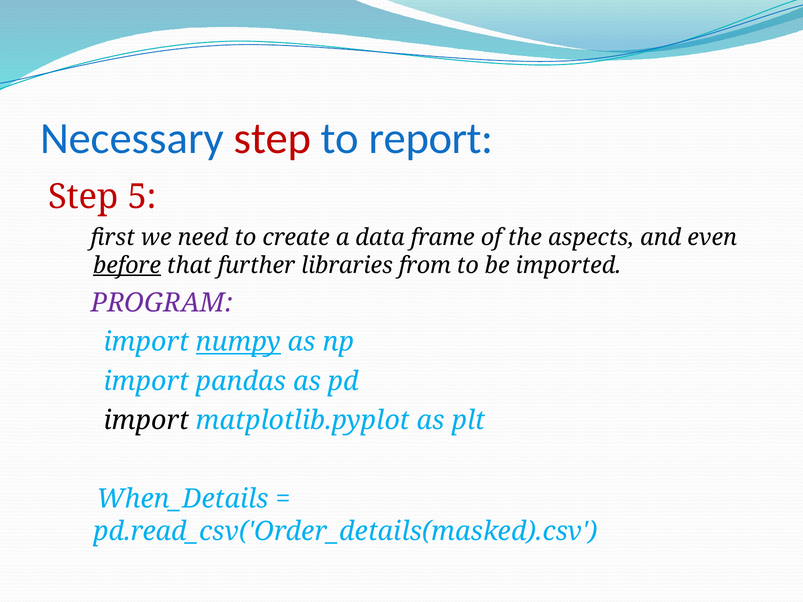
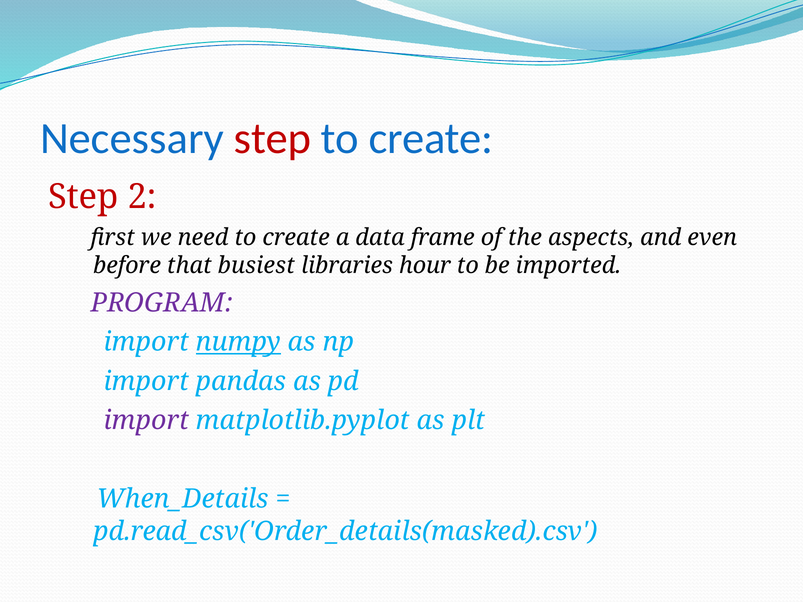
report: report -> create (431, 139)
5: 5 -> 2 (142, 197)
before underline: present -> none (127, 265)
further: further -> busiest (256, 265)
from: from -> hour (425, 265)
import colour: black -> purple (146, 421)
